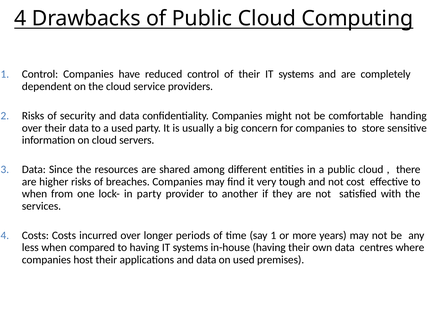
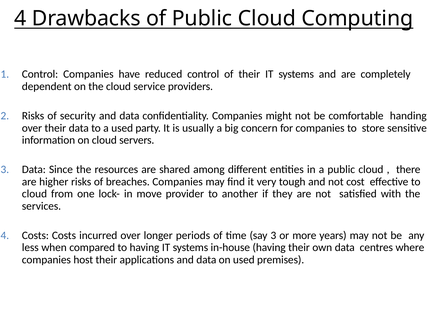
when: when -> cloud (34, 194)
in party: party -> move (149, 194)
say 1: 1 -> 3 (273, 236)
